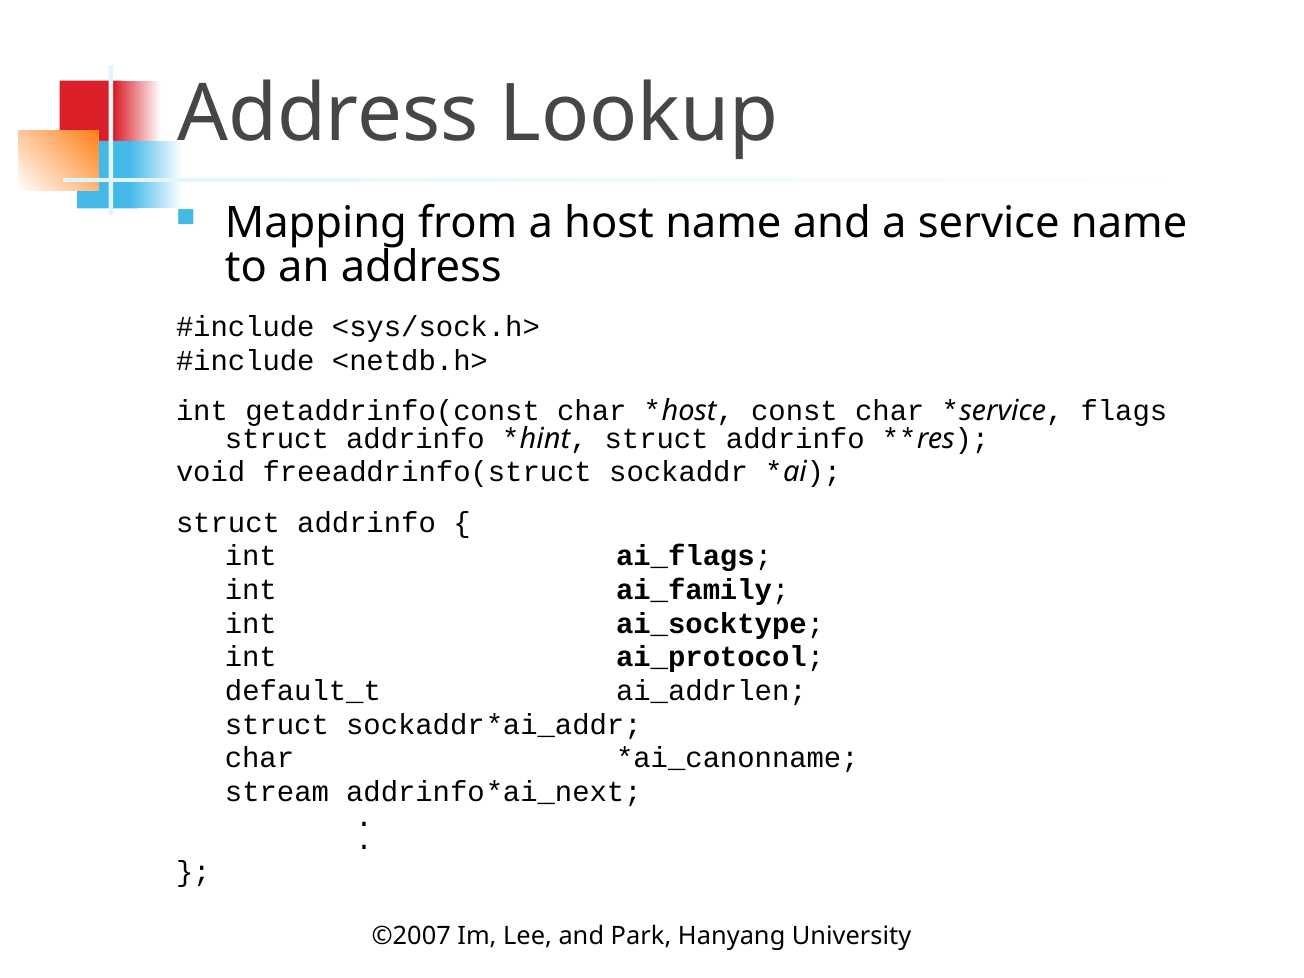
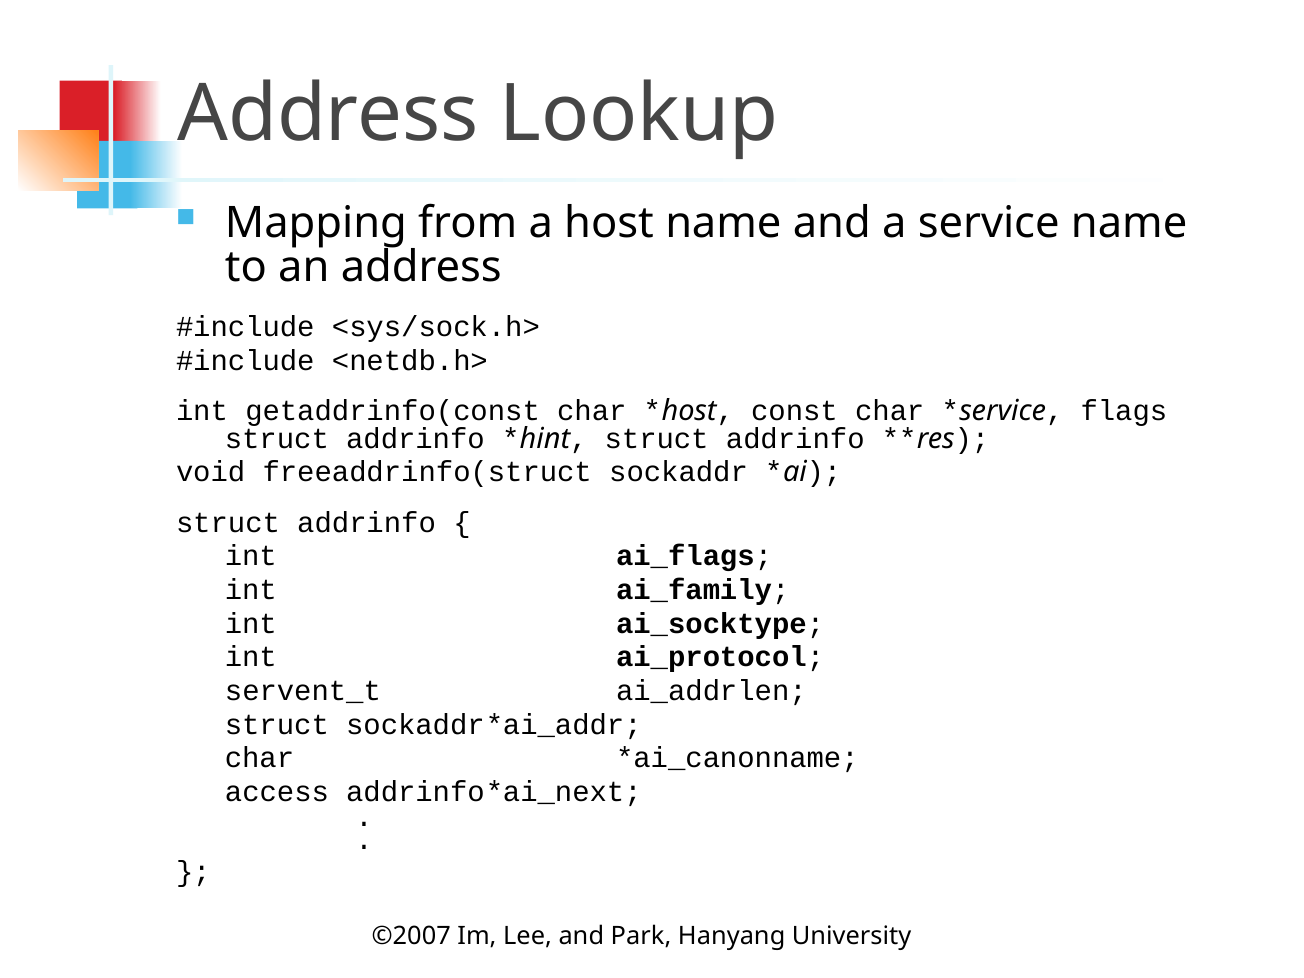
default_t: default_t -> servent_t (303, 691)
stream: stream -> access (277, 792)
